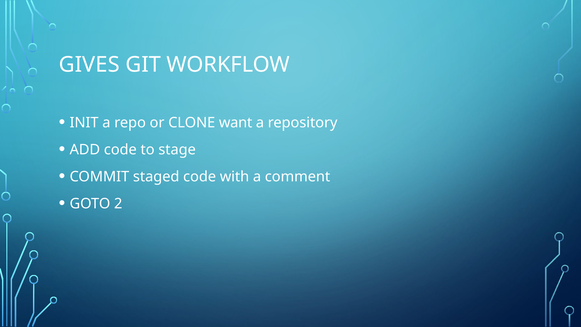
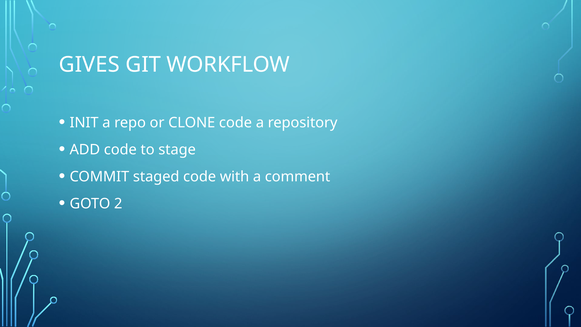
CLONE want: want -> code (236, 123)
